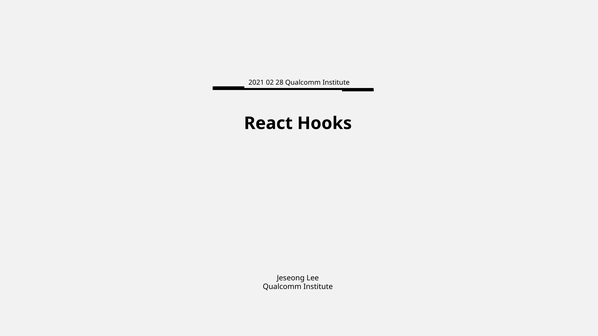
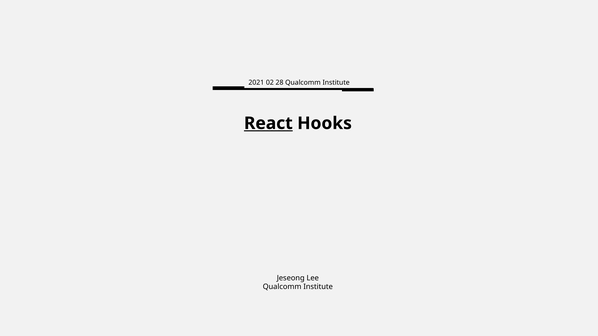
React underline: none -> present (268, 123)
